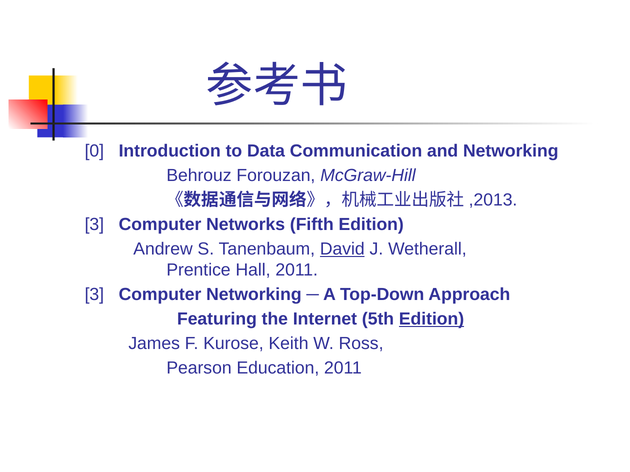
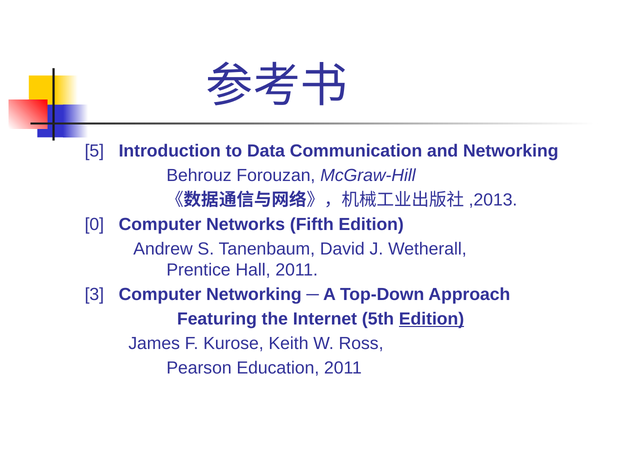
0: 0 -> 5 (94, 151)
3: 3 -> 0 (94, 225)
David underline: present -> none (342, 249)
